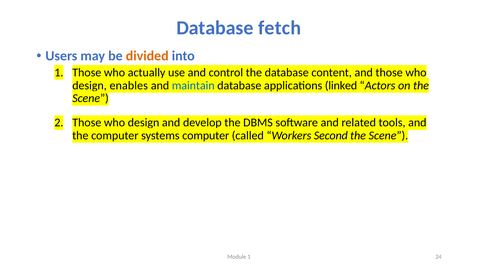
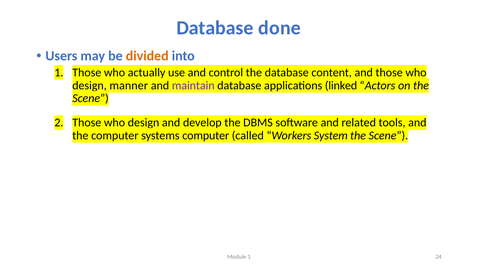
fetch: fetch -> done (280, 28)
enables: enables -> manner (129, 85)
maintain colour: blue -> purple (193, 85)
Second: Second -> System (331, 136)
